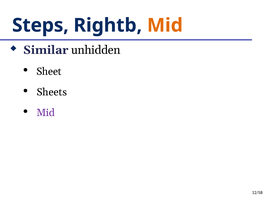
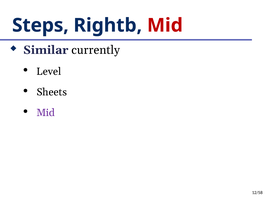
Mid colour: orange -> red (165, 25)
unhidden: unhidden -> currently (96, 50)
Sheet: Sheet -> Level (49, 71)
